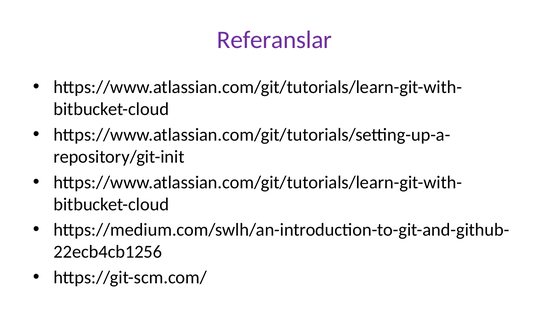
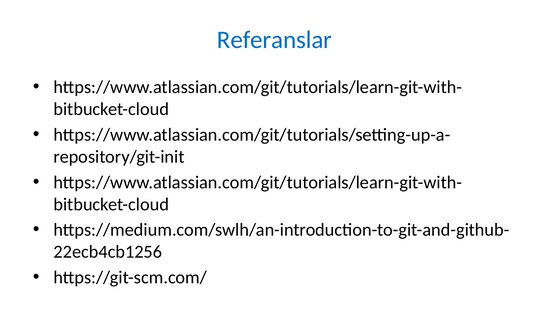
Referanslar colour: purple -> blue (275, 40)
